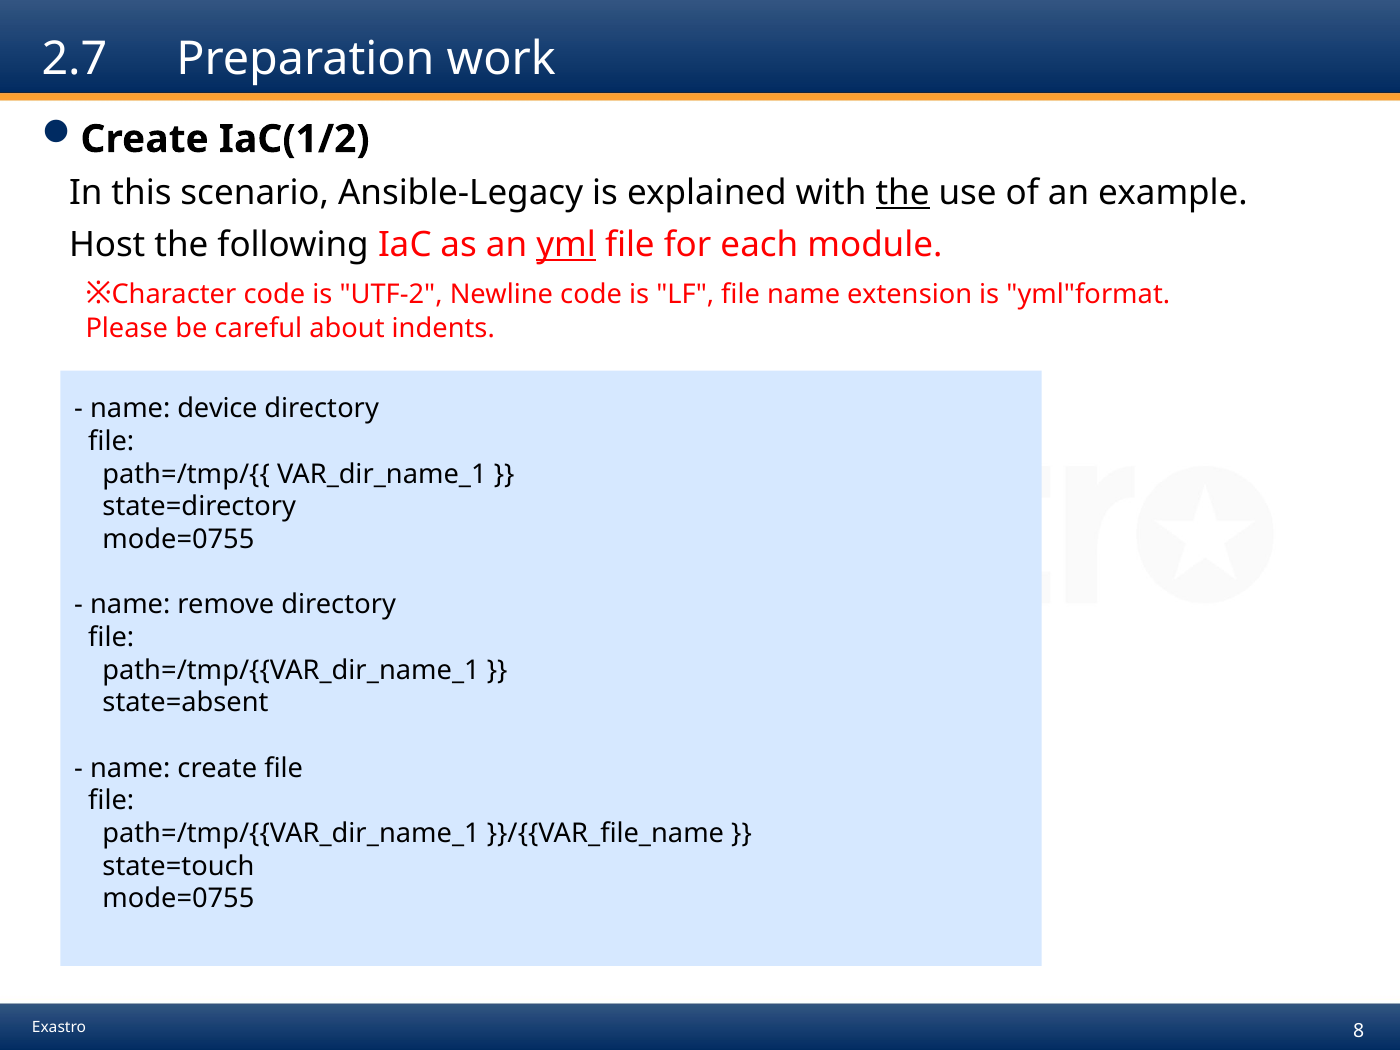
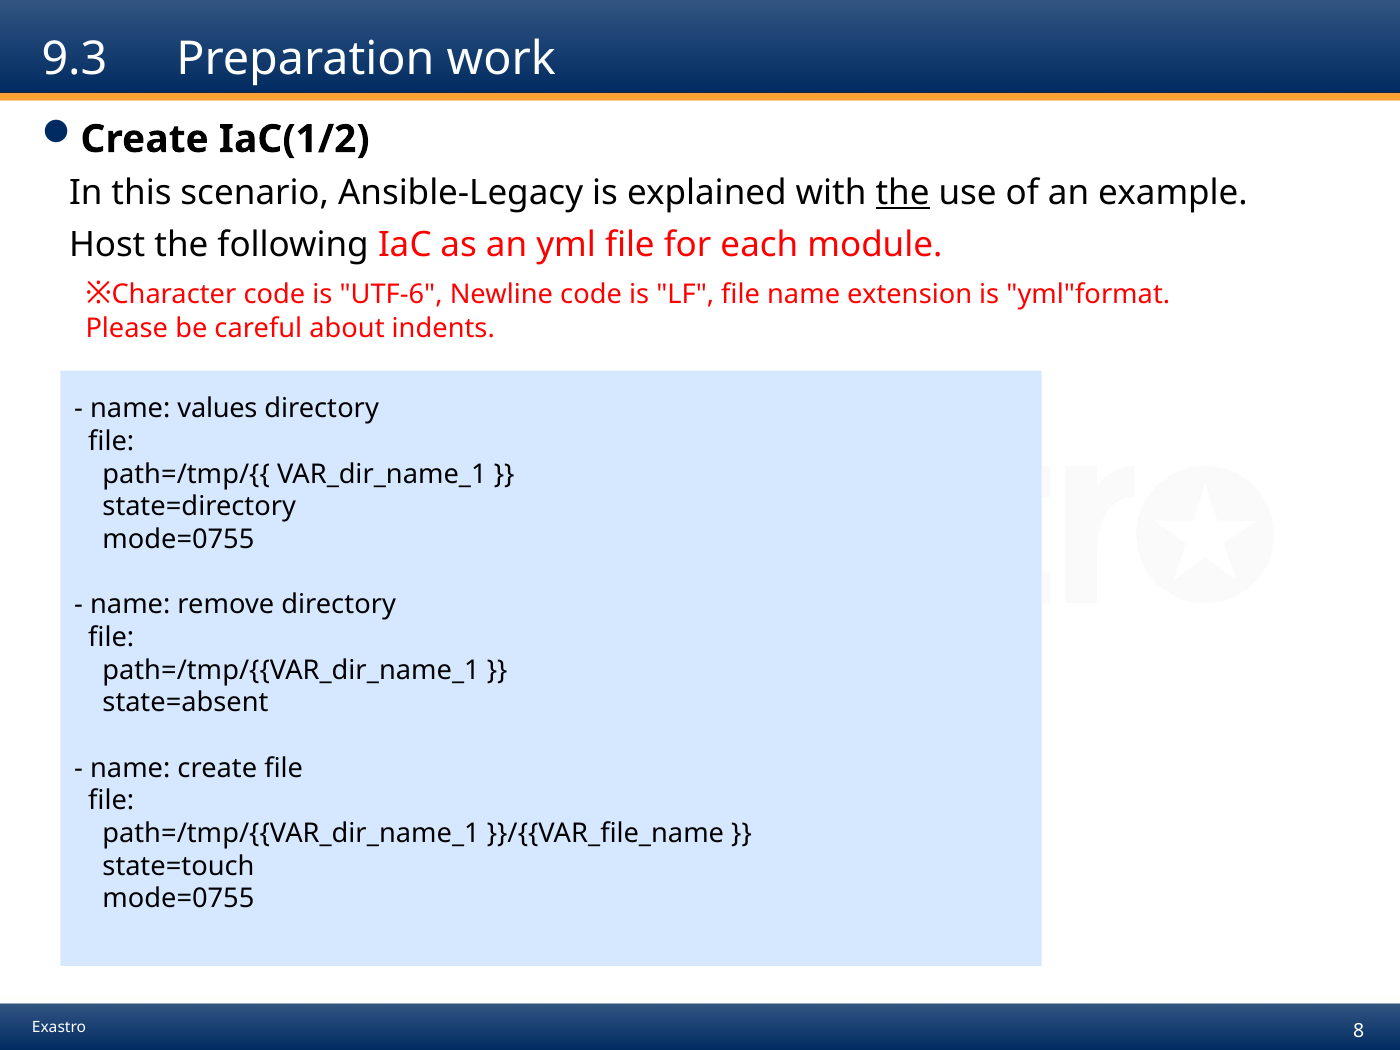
2.7: 2.7 -> 9.3 (74, 59)
yml underline: present -> none (566, 245)
UTF-2: UTF-2 -> UTF-6 (391, 295)
device: device -> values (218, 409)
